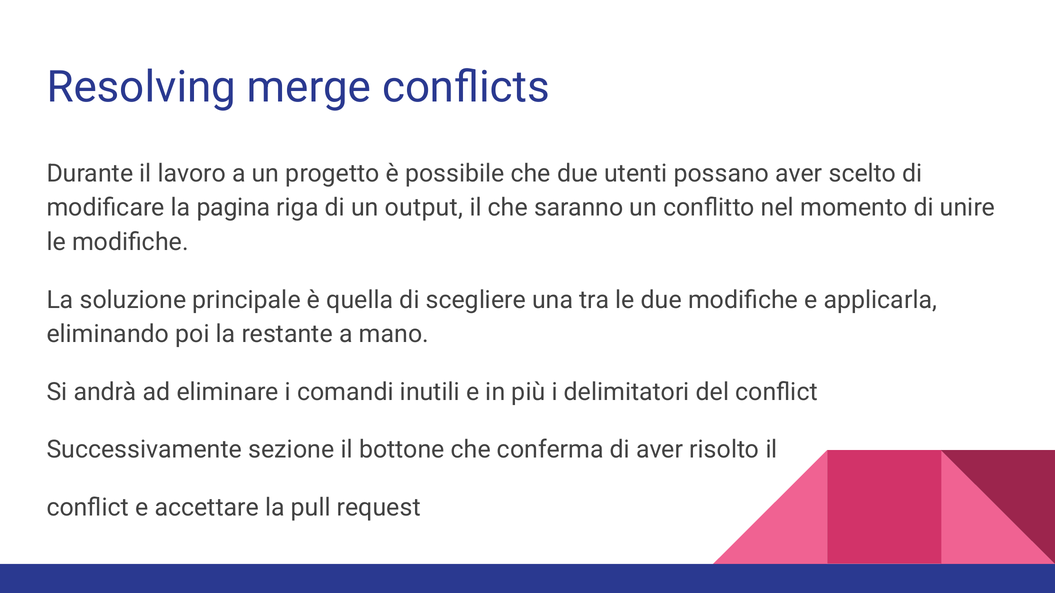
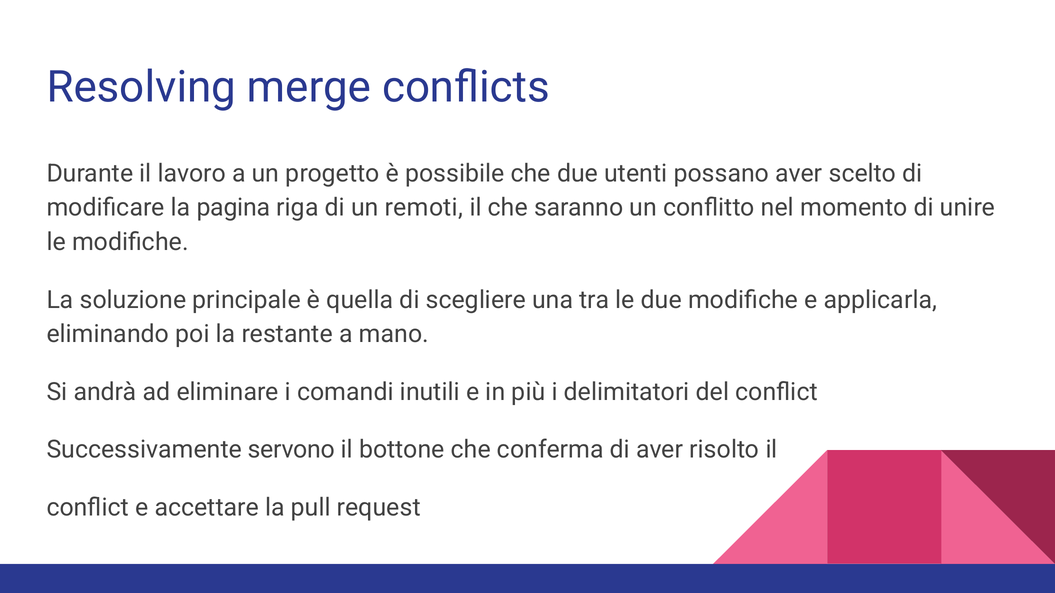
output: output -> remoti (424, 208)
sezione: sezione -> servono (291, 450)
